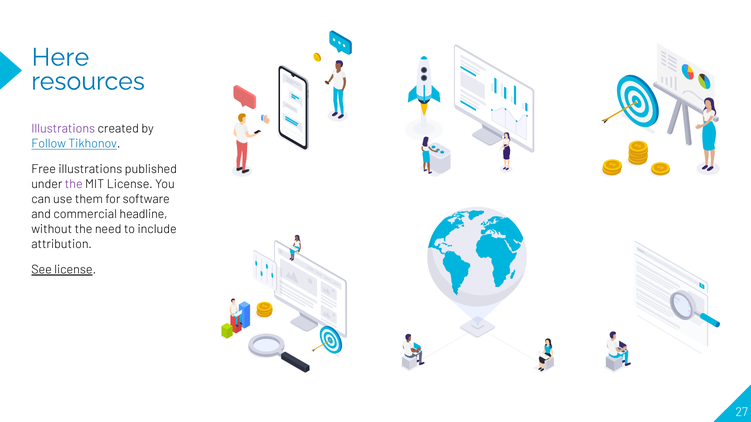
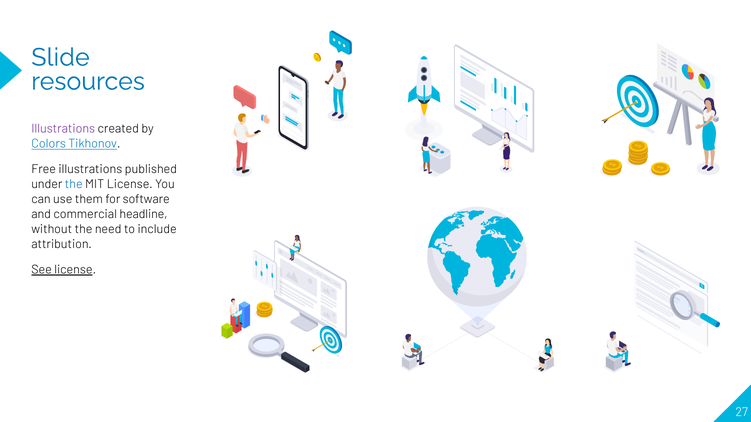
Here: Here -> Slide (60, 57)
Follow: Follow -> Colors (49, 144)
the colour: purple -> blue (74, 184)
